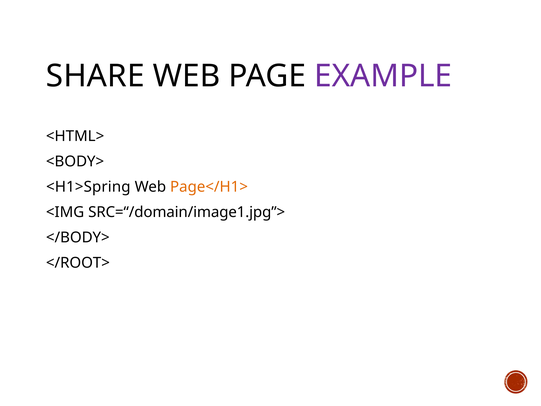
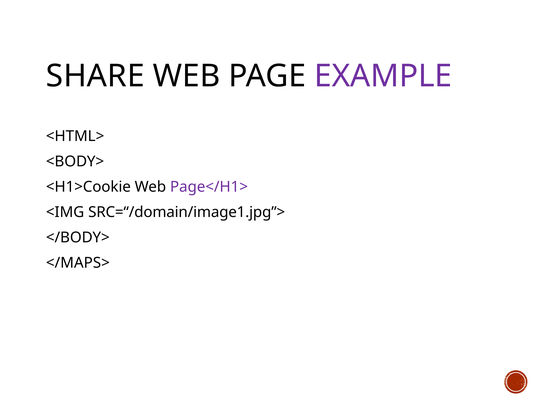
<H1>Spring: <H1>Spring -> <H1>Cookie (88, 187)
Page</H1> colour: orange -> purple (209, 187)
</ROOT>: </ROOT> -> </MAPS> (78, 263)
